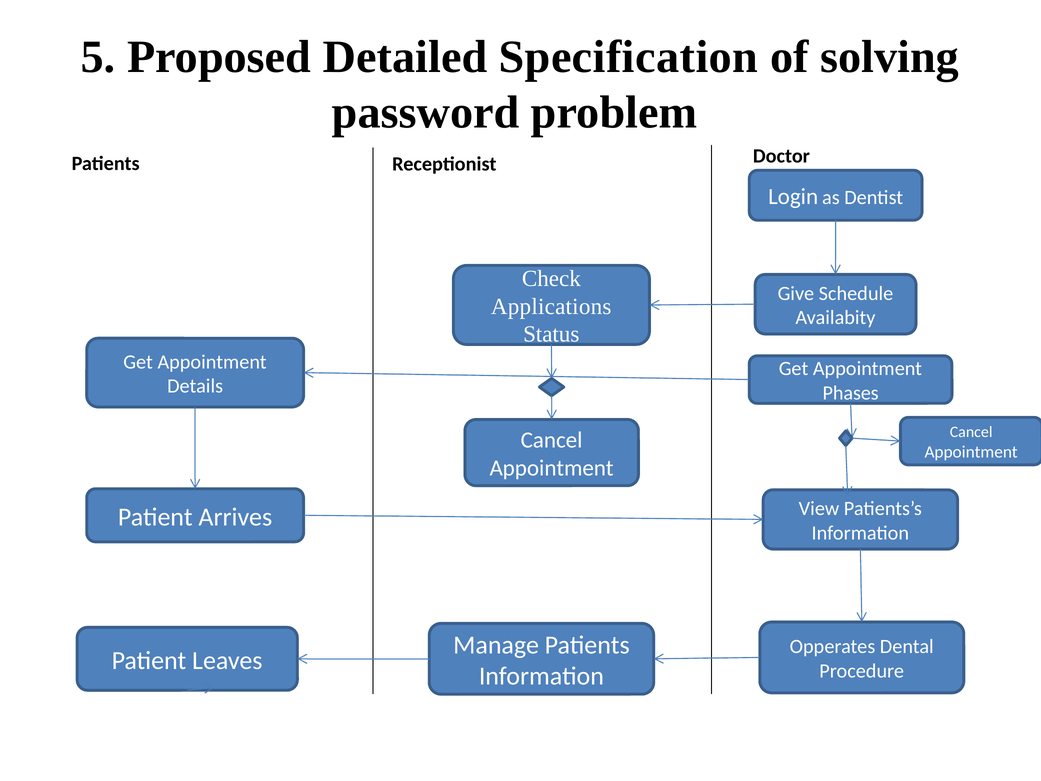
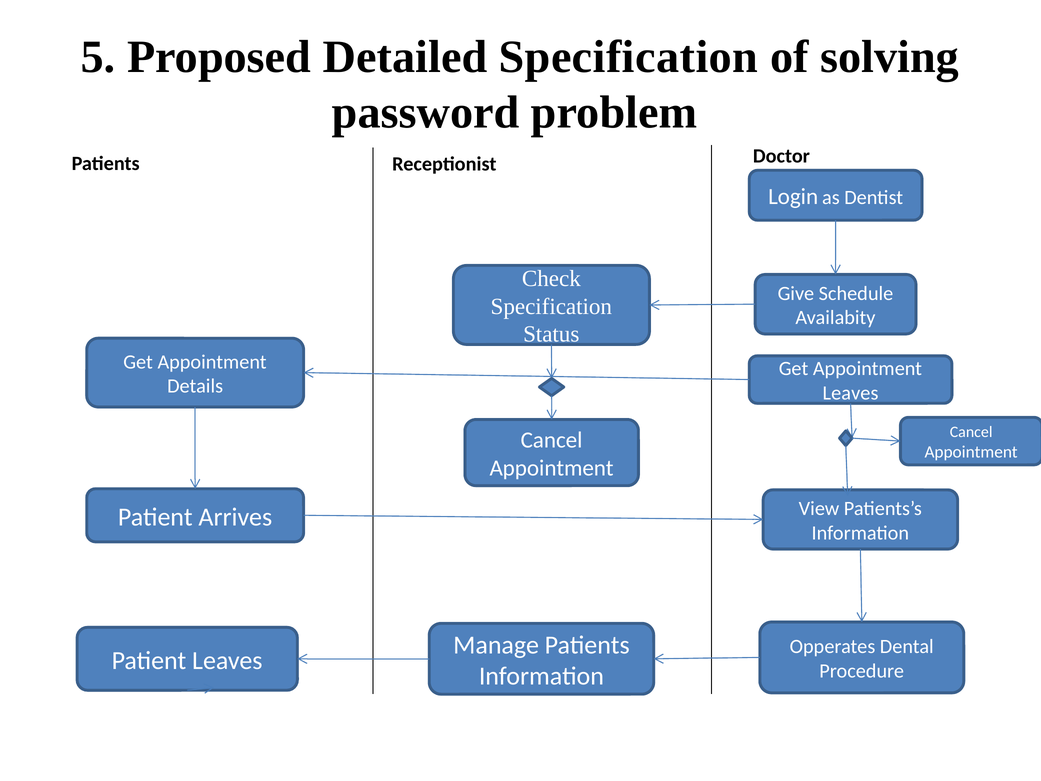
Applications: Applications -> Specification (551, 306)
Phases: Phases -> Leaves (851, 393)
